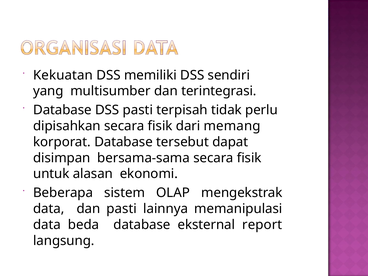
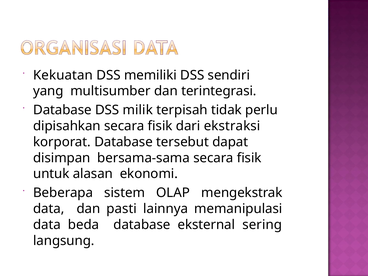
DSS pasti: pasti -> milik (138, 110)
memang: memang -> ekstraksi (232, 126)
report: report -> sering (262, 225)
